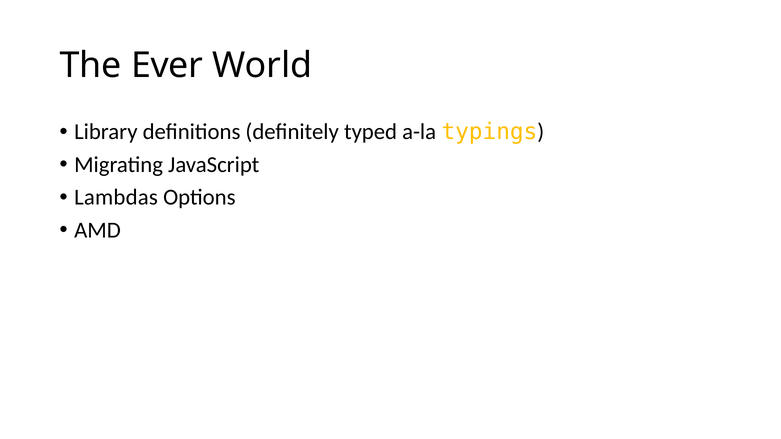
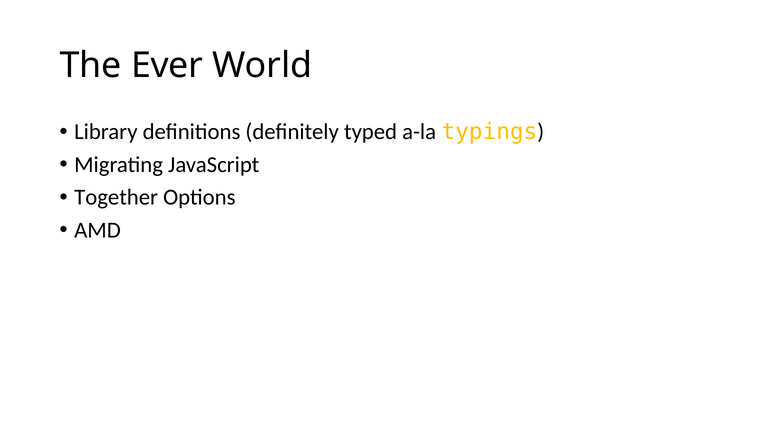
Lambdas: Lambdas -> Together (116, 198)
